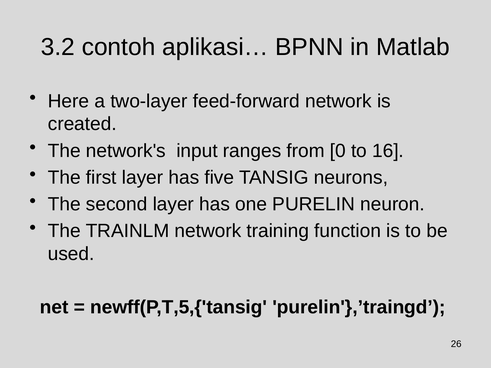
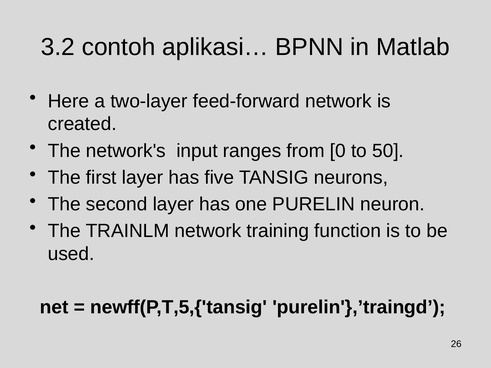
16: 16 -> 50 (388, 151)
